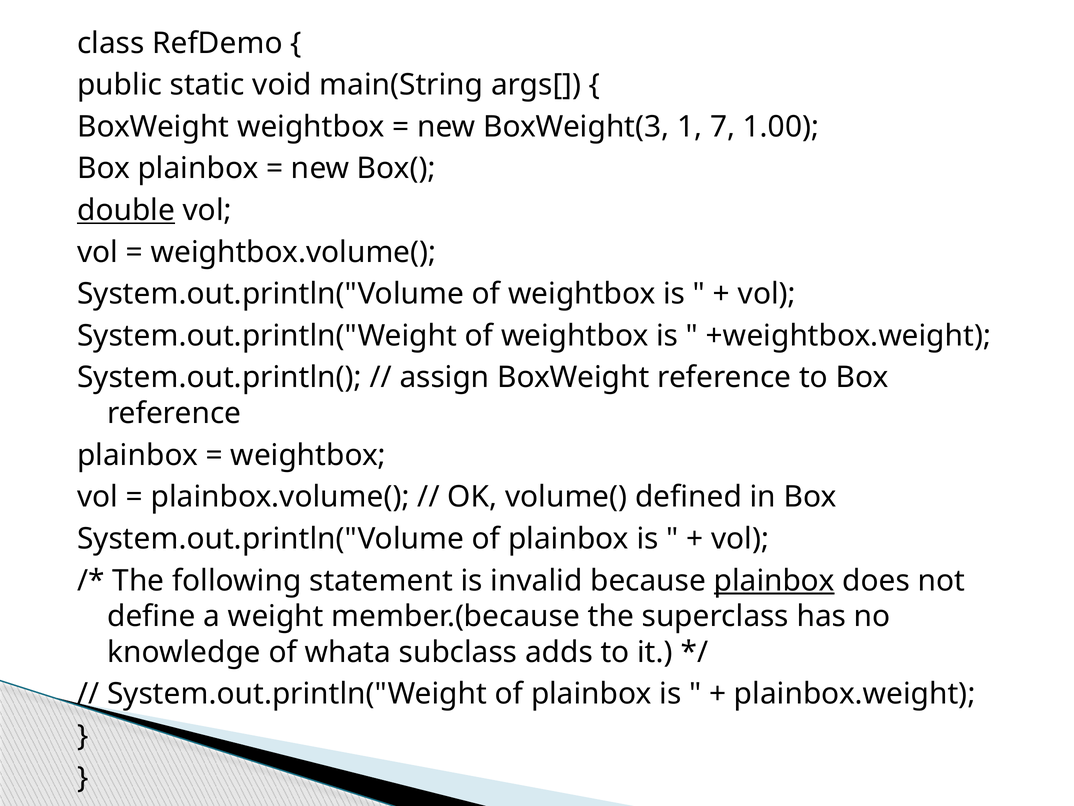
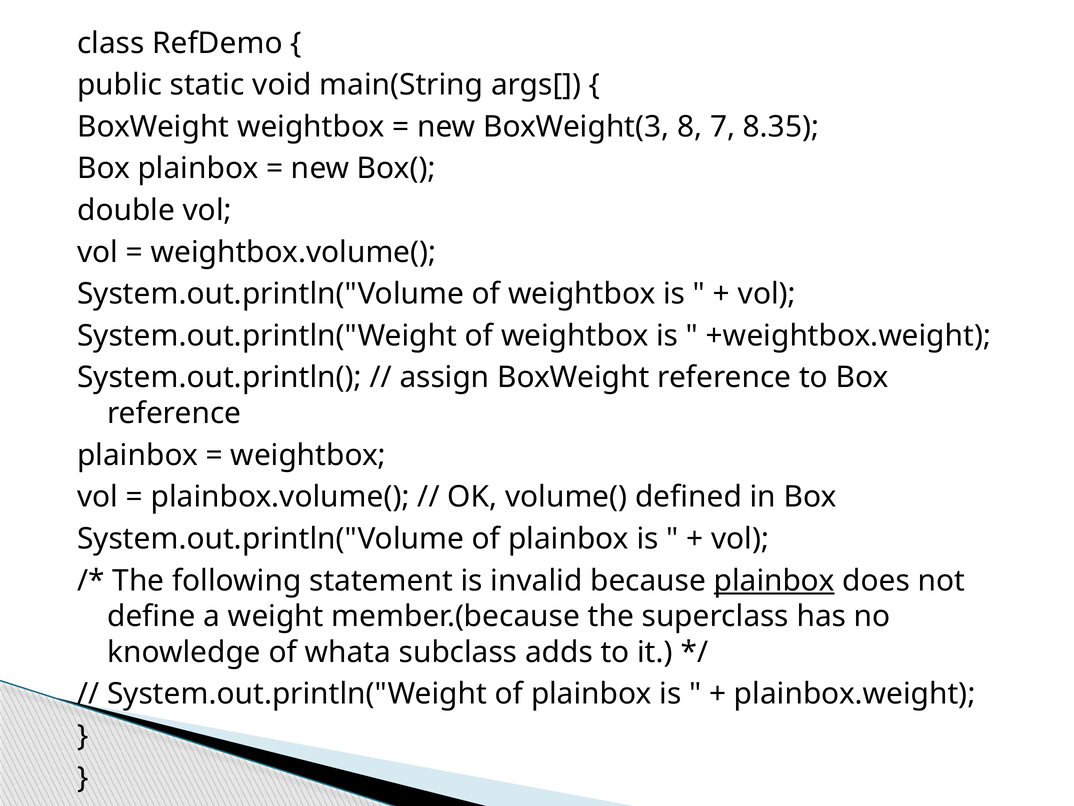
1: 1 -> 8 (690, 127)
1.00: 1.00 -> 8.35 (781, 127)
double underline: present -> none (126, 210)
